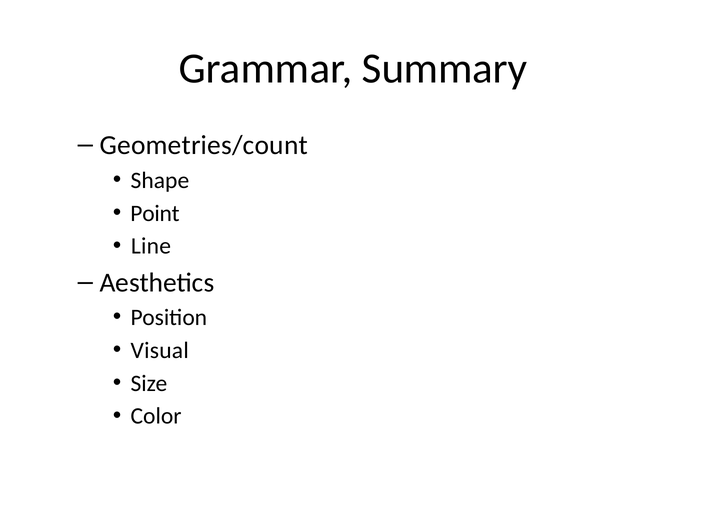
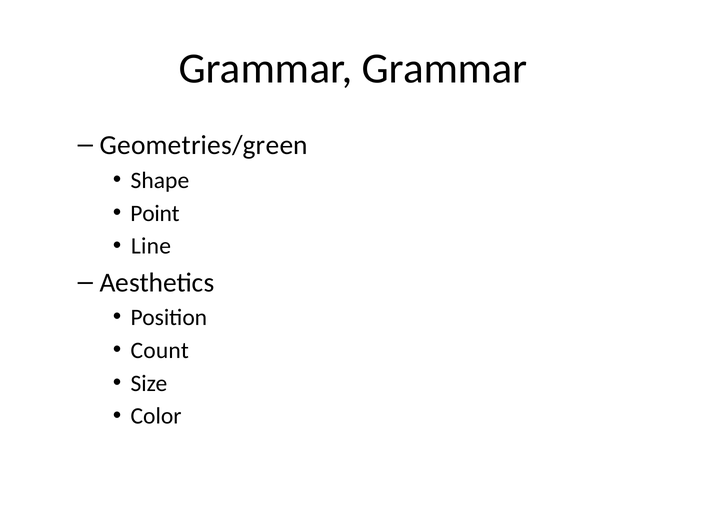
Grammar Summary: Summary -> Grammar (445, 68)
Geometries/count: Geometries/count -> Geometries/green (204, 145)
Visual: Visual -> Count (160, 351)
